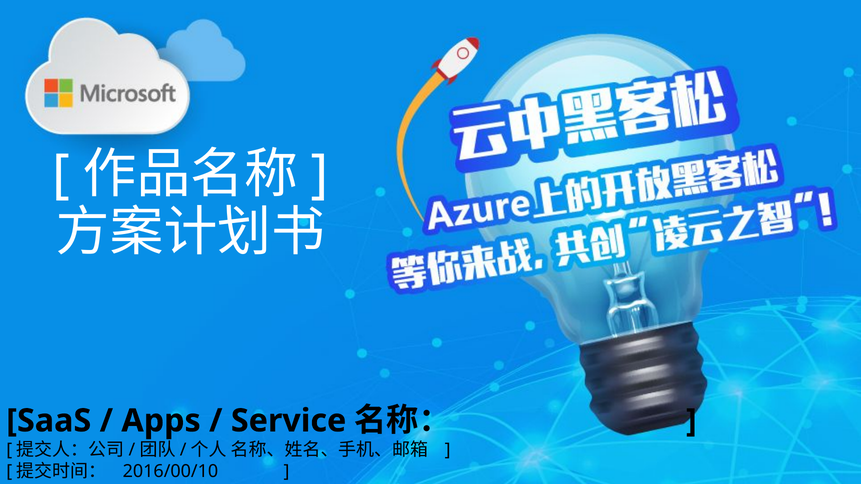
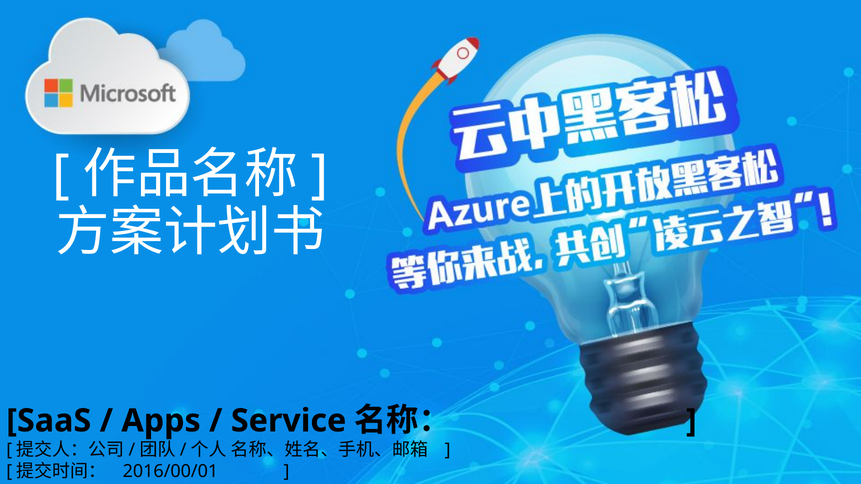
2016/00/10: 2016/00/10 -> 2016/00/01 (170, 472)
